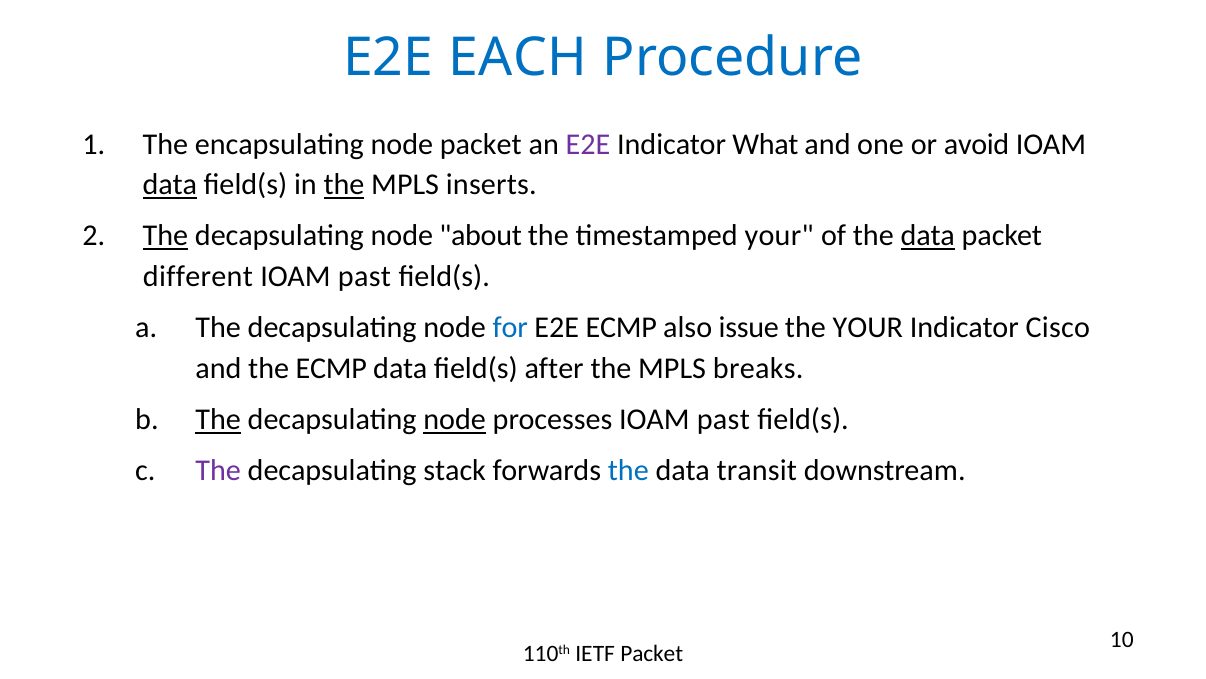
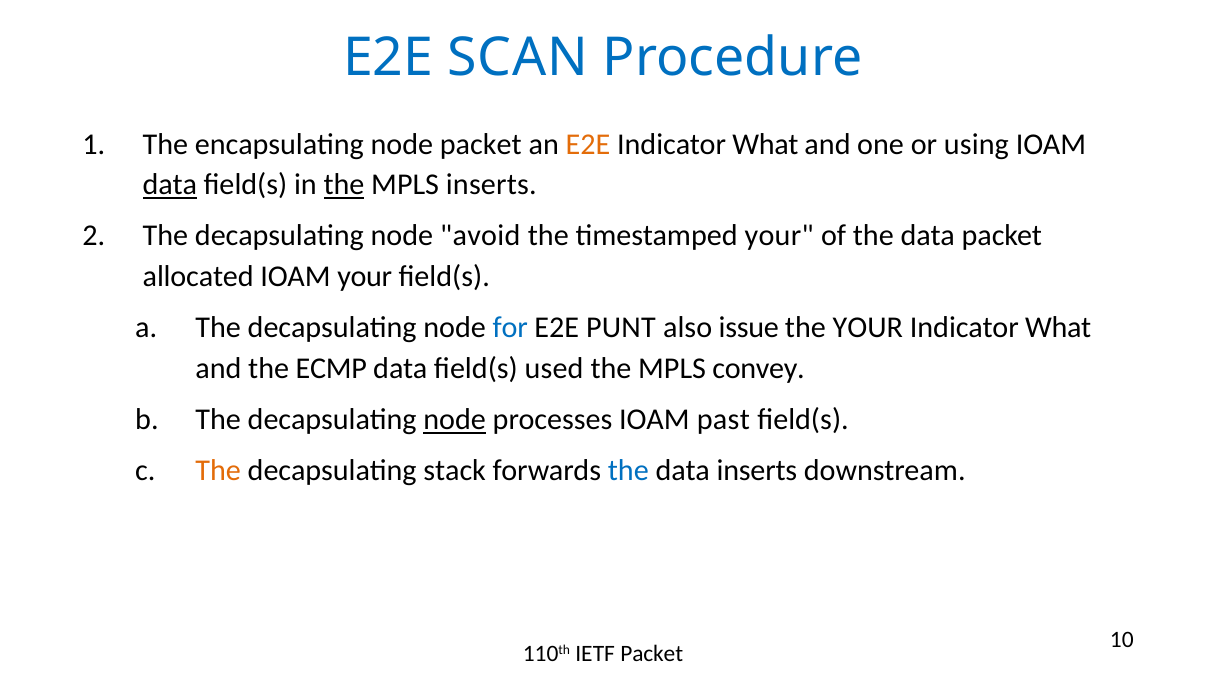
EACH: EACH -> SCAN (518, 57)
E2E colour: purple -> orange (588, 144)
avoid: avoid -> using (976, 144)
The underline: present -> none (165, 236)
about: about -> avoid (480, 236)
data underline: present -> none (928, 236)
different: different -> allocated (198, 277)
past: past -> your (365, 277)
E2E ECMP: ECMP -> PUNT (621, 328)
Cisco: Cisco -> What (1058, 328)
after: after -> used (554, 369)
breaks: breaks -> convey (759, 369)
The underline: present -> none (218, 419)
The colour: purple -> orange (218, 470)
data transit: transit -> inserts (757, 470)
